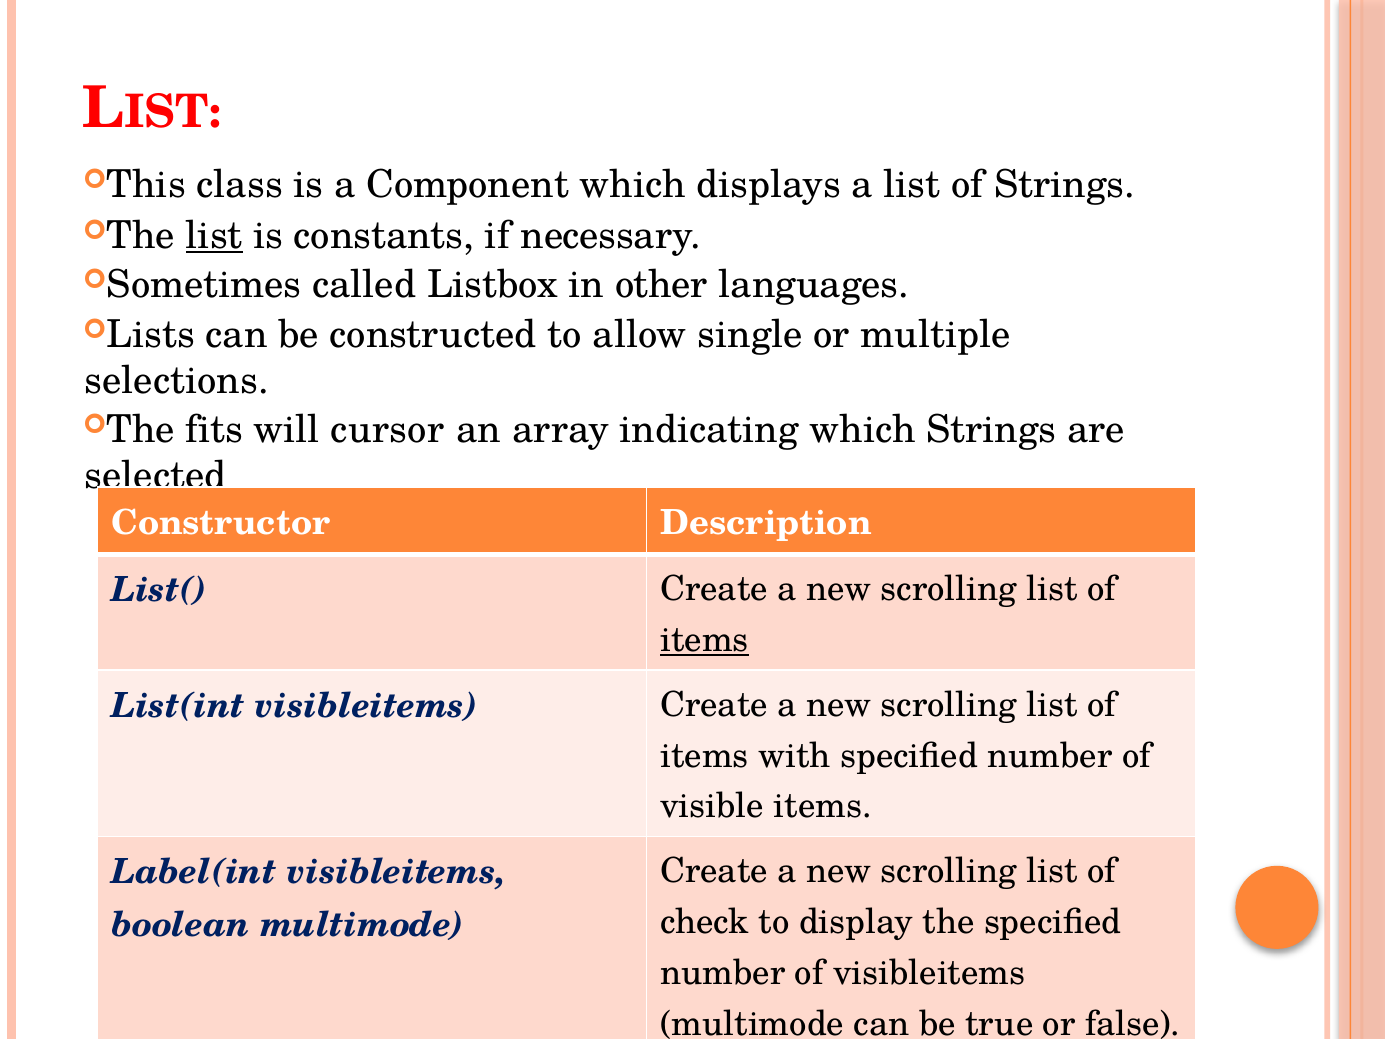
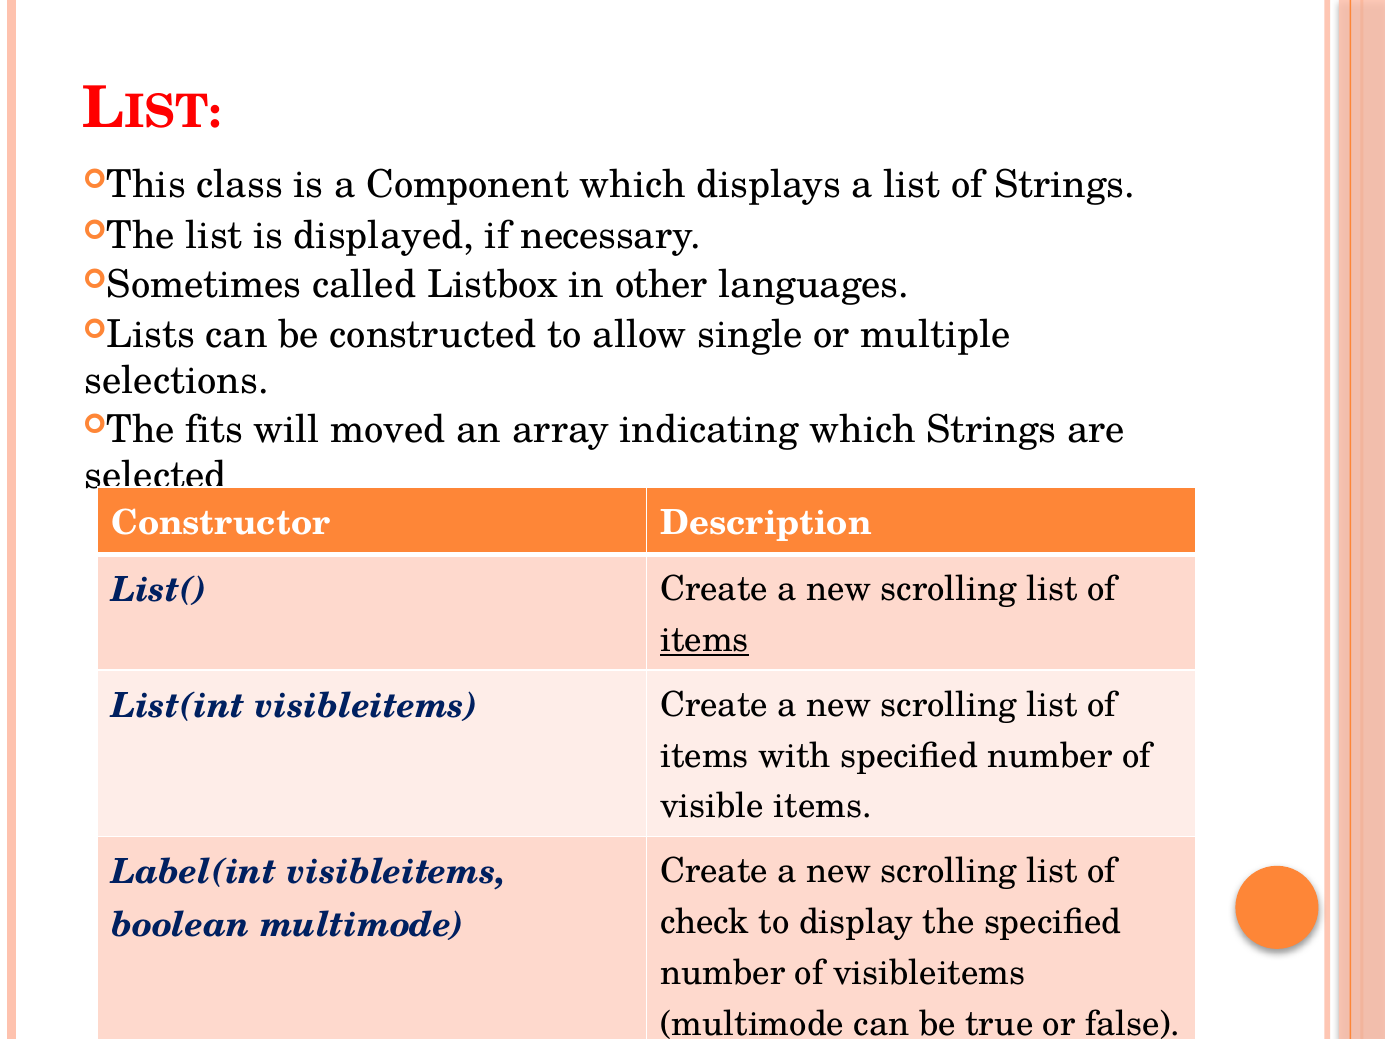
list underline: present -> none (214, 236)
constants: constants -> displayed (384, 236)
cursor: cursor -> moved (388, 430)
